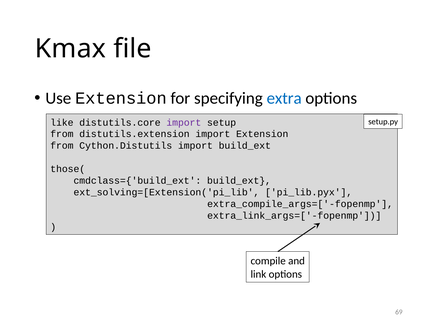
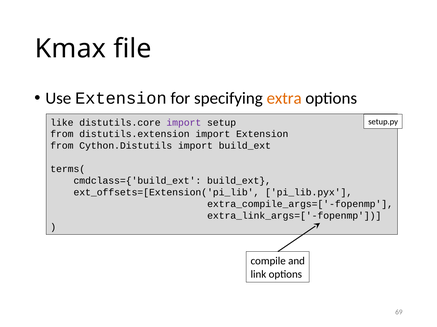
extra colour: blue -> orange (284, 99)
those(: those( -> terms( (68, 169)
ext_solving=[Extension('pi_lib: ext_solving=[Extension('pi_lib -> ext_offsets=[Extension('pi_lib (166, 193)
